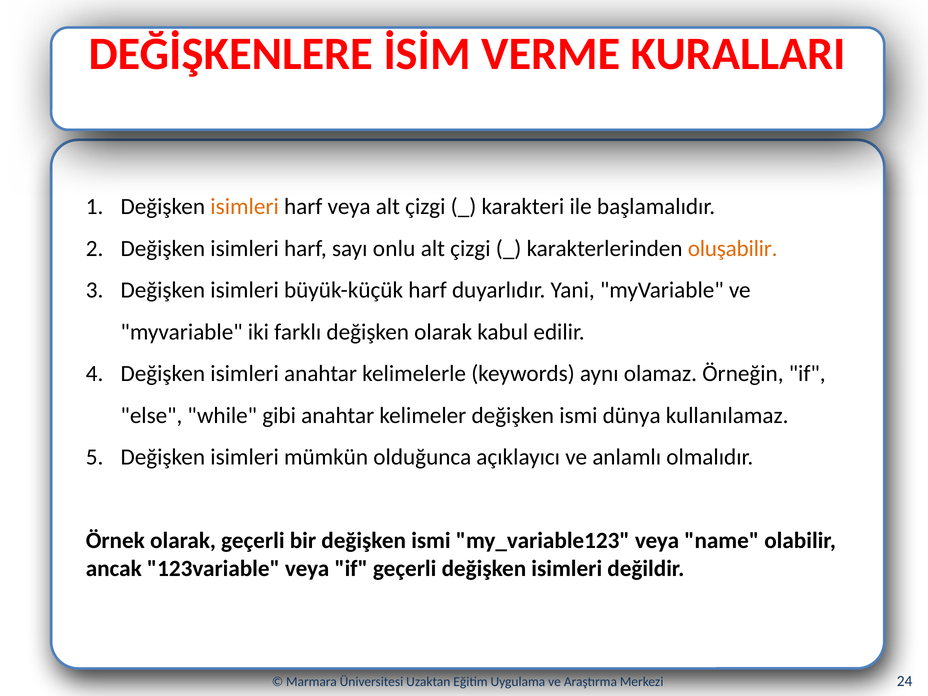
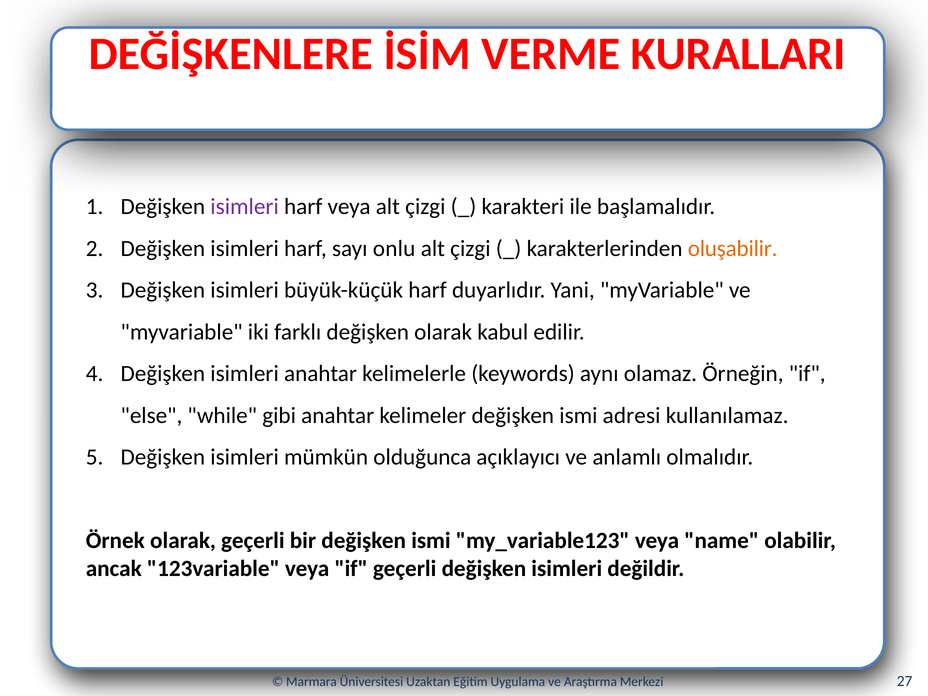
isimleri colour: orange -> purple (245, 207)
dünya: dünya -> adresi (632, 415)
24: 24 -> 27 (905, 681)
